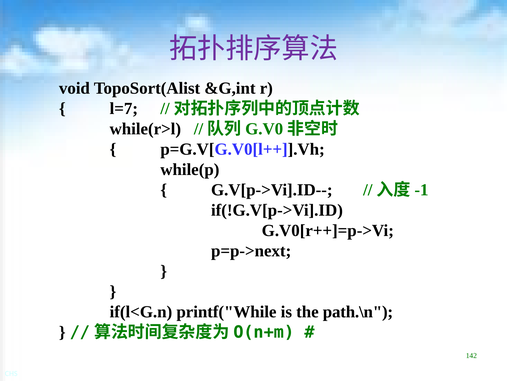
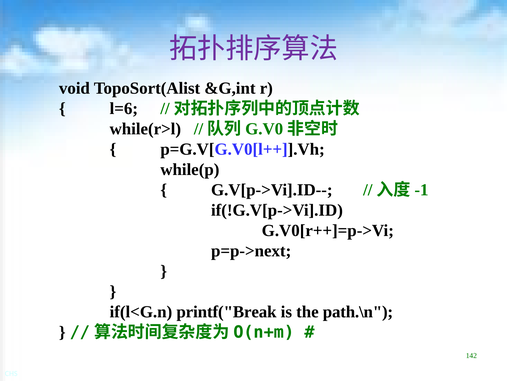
l=7: l=7 -> l=6 (124, 108)
printf("While: printf("While -> printf("Break (227, 311)
